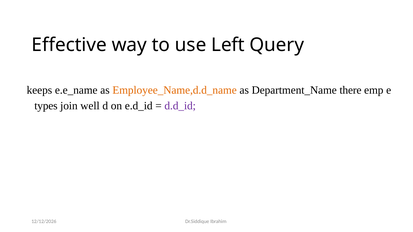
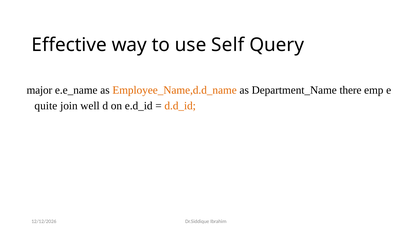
Left: Left -> Self (228, 45)
keeps: keeps -> major (39, 90)
types: types -> quite (46, 106)
d.d_id colour: purple -> orange (180, 106)
